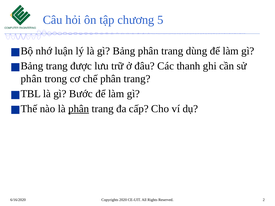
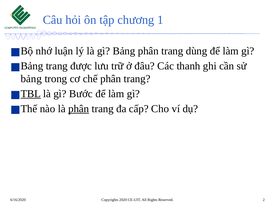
5: 5 -> 1 (160, 20)
phân: phân -> bảng (31, 79)
TBL underline: none -> present (31, 94)
